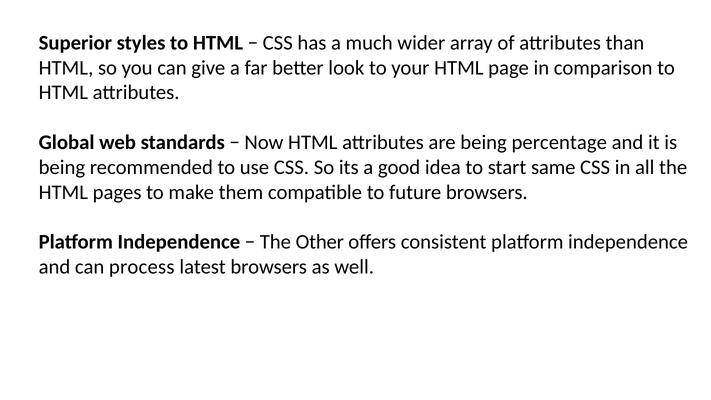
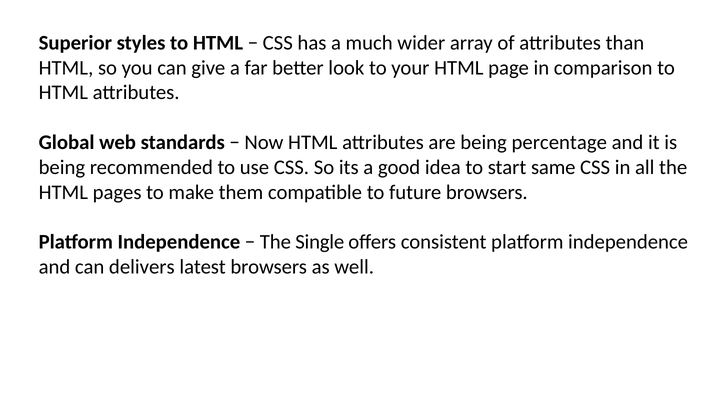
Other: Other -> Single (320, 242)
process: process -> delivers (142, 267)
